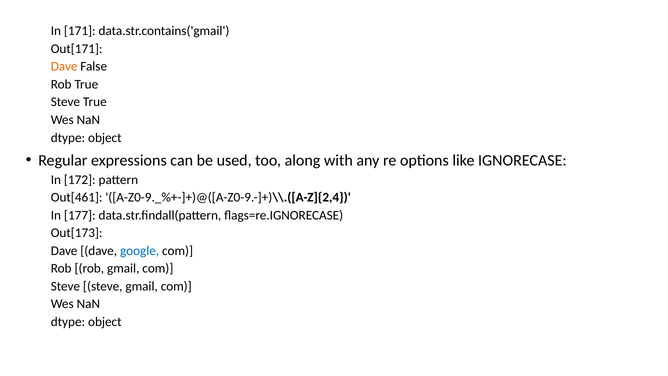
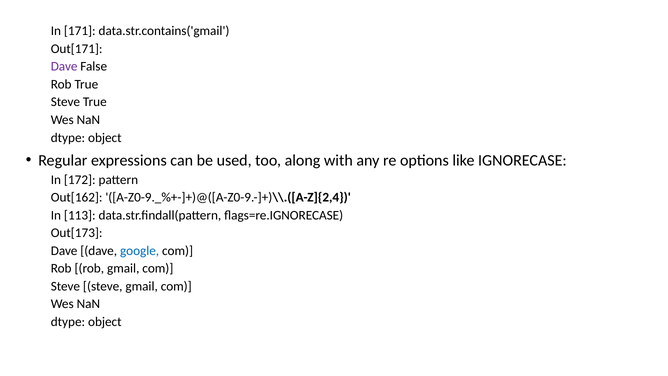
Dave colour: orange -> purple (64, 67)
Out[461: Out[461 -> Out[162 (77, 197)
177: 177 -> 113 (80, 215)
